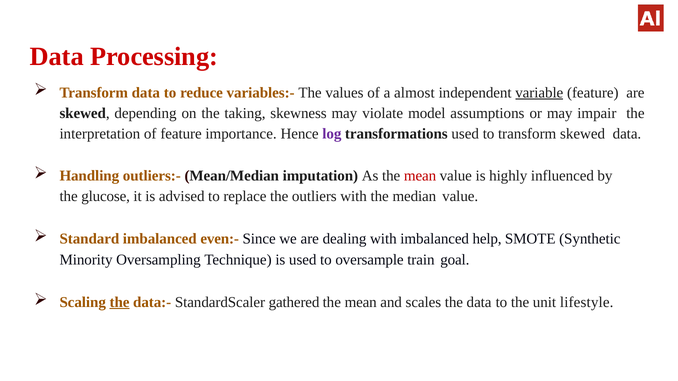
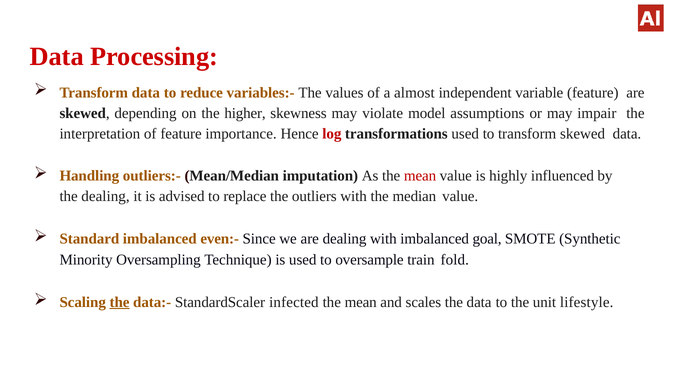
variable underline: present -> none (539, 93)
taking: taking -> higher (245, 113)
log colour: purple -> red (332, 134)
the glucose: glucose -> dealing (106, 197)
help: help -> goal (487, 239)
goal: goal -> fold (455, 260)
gathered: gathered -> infected (294, 303)
